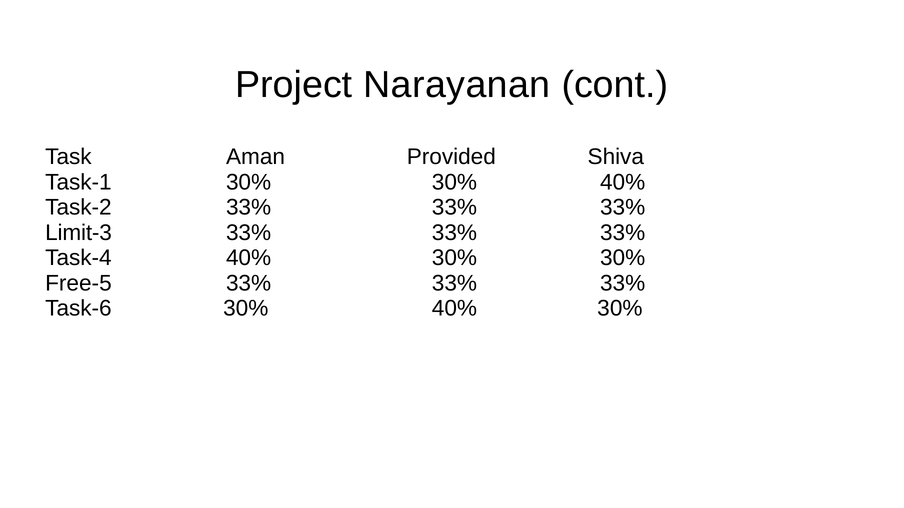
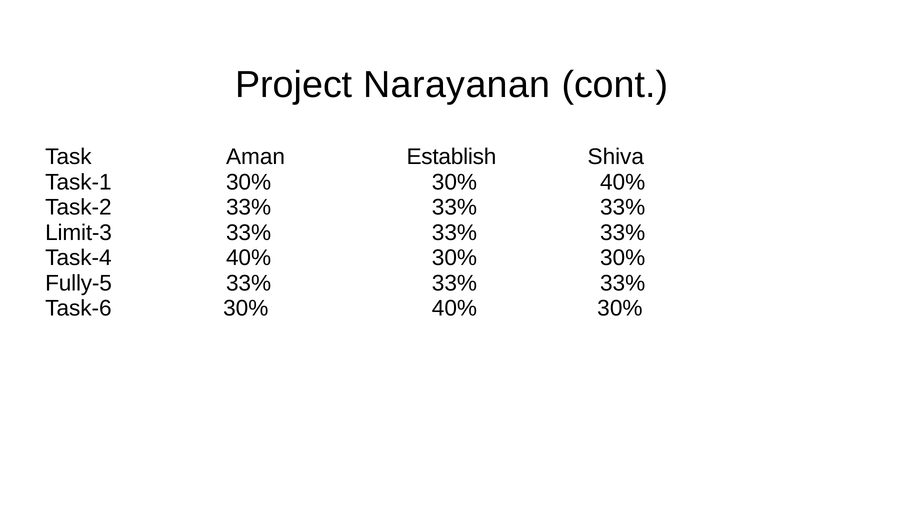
Provided: Provided -> Establish (451, 157)
Free-5: Free-5 -> Fully-5 (79, 284)
